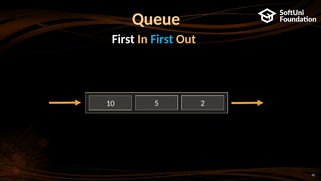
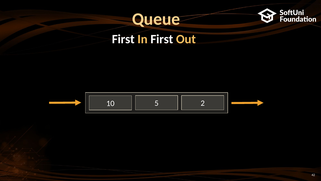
First colour: light blue -> white (162, 39)
